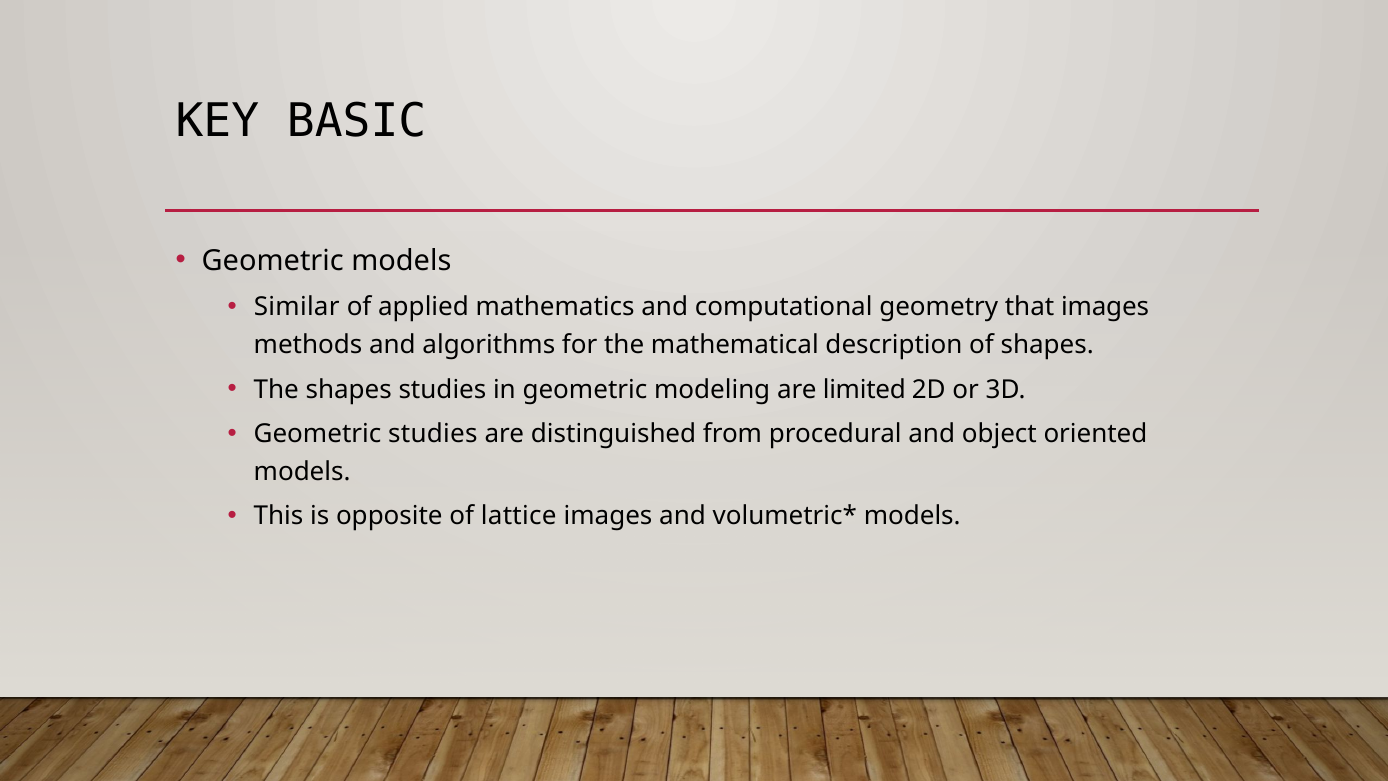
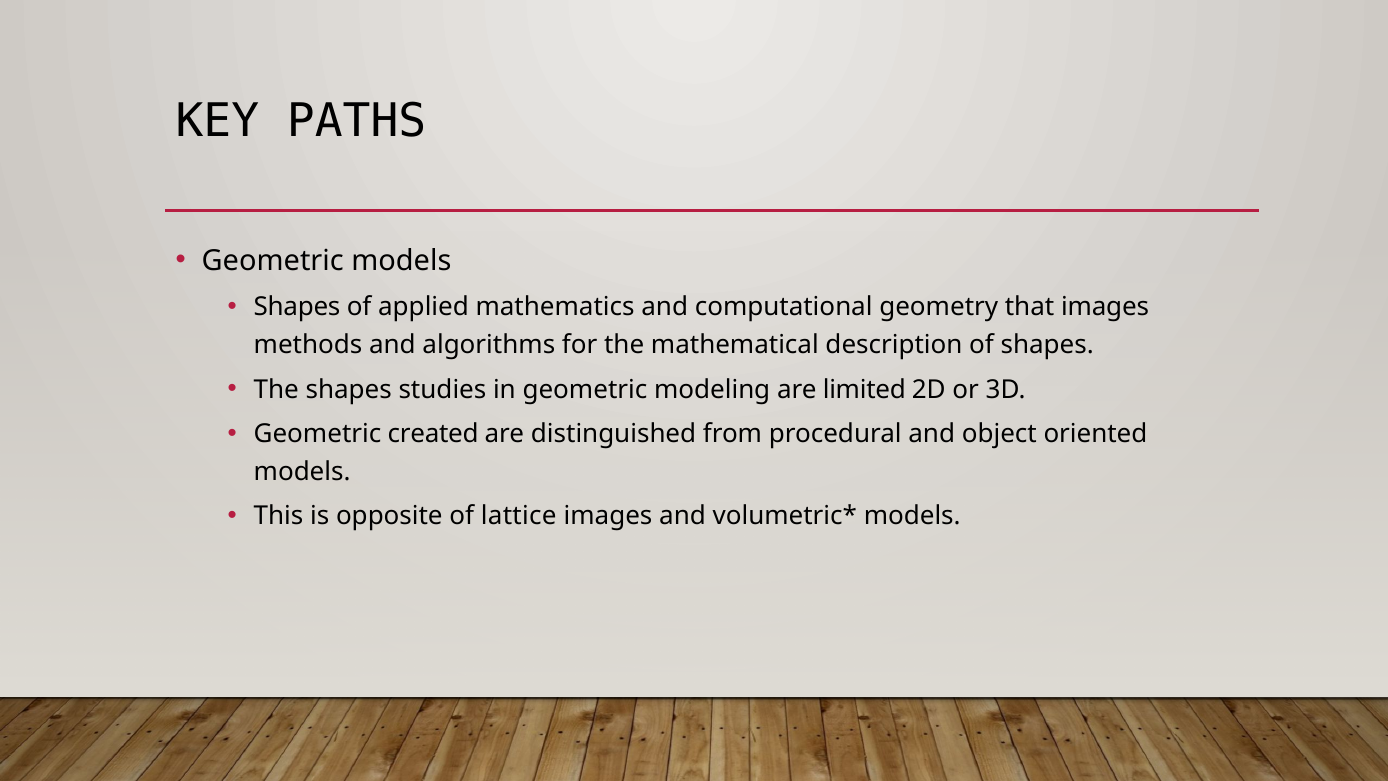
BASIC: BASIC -> PATHS (357, 122)
Similar: Similar -> Shapes (297, 307)
Geometric studies: studies -> created (433, 434)
